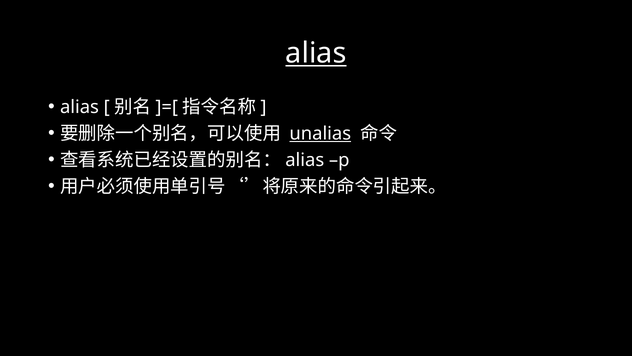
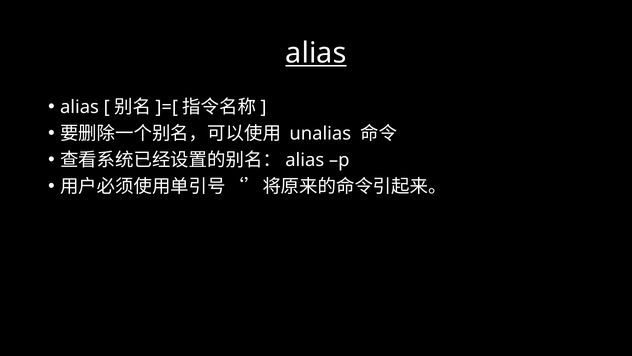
unalias underline: present -> none (320, 133)
